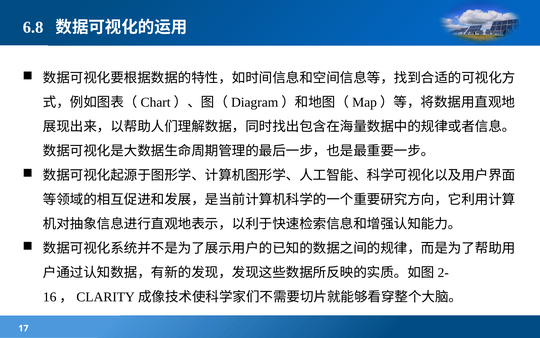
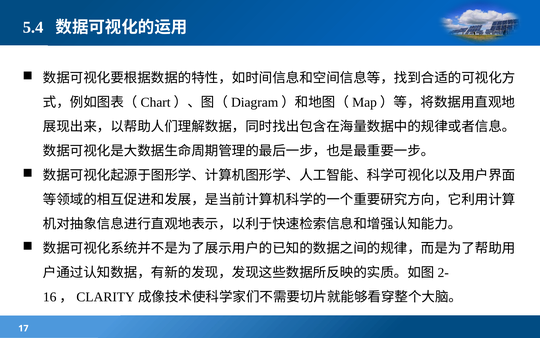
6.8: 6.8 -> 5.4 (33, 27)
